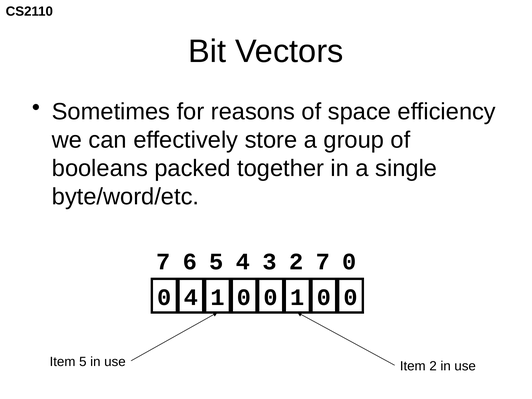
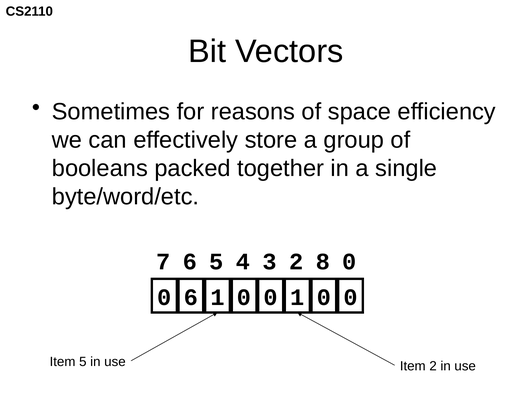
2 7: 7 -> 8 (323, 262)
0 4: 4 -> 6 (191, 297)
